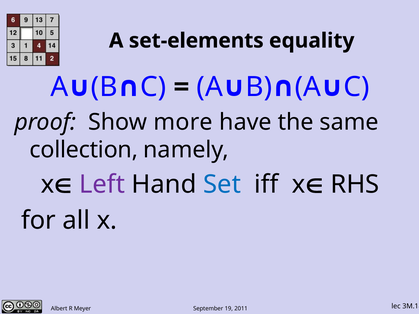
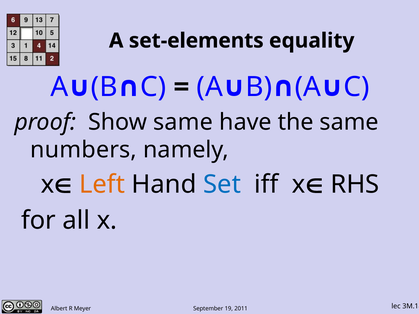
Show more: more -> same (183, 122)
collection: collection -> numbers (84, 150)
Left colour: purple -> orange (102, 185)
